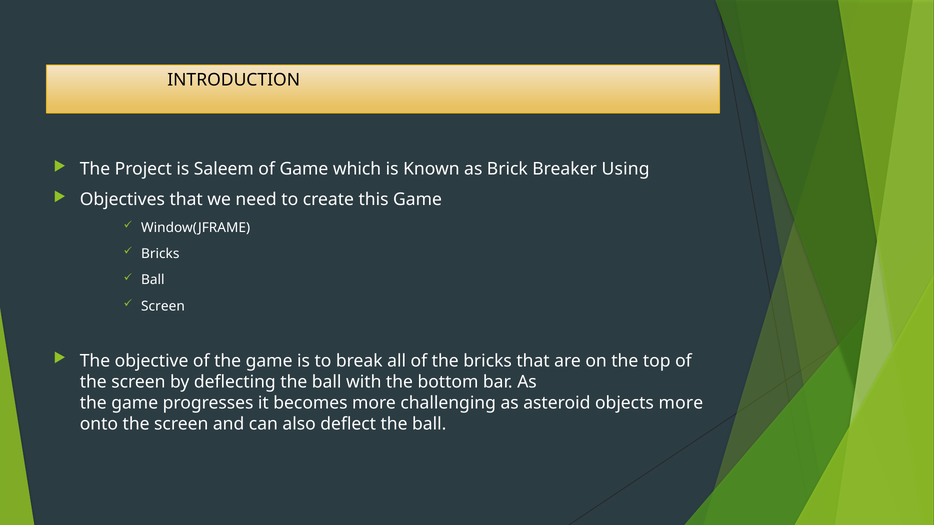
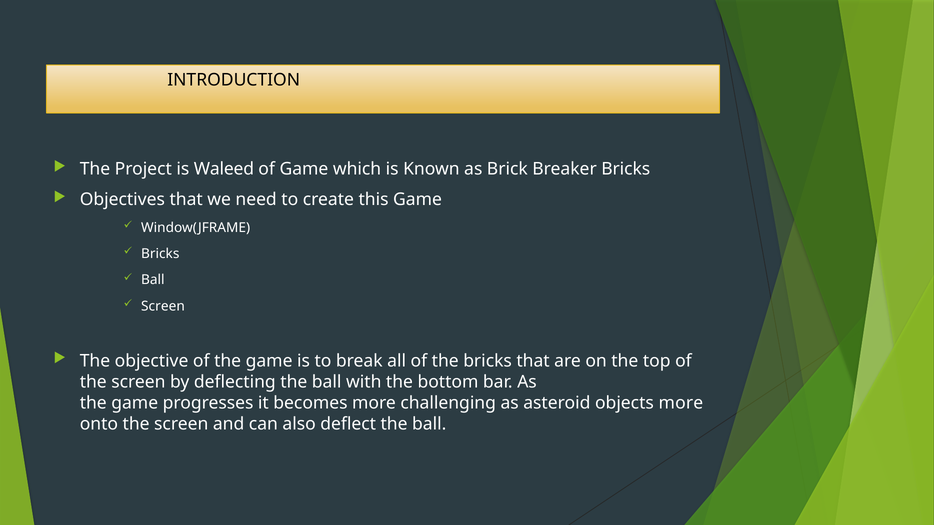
Saleem: Saleem -> Waleed (224, 169)
Breaker Using: Using -> Bricks (626, 169)
